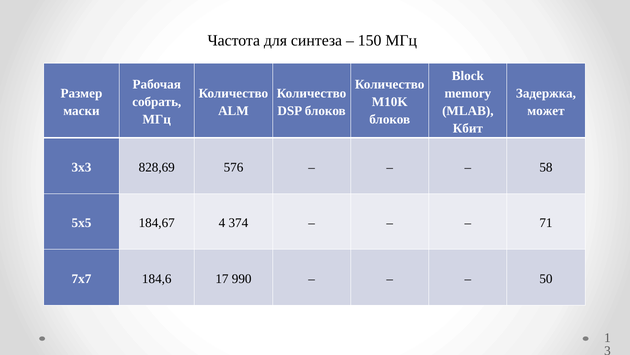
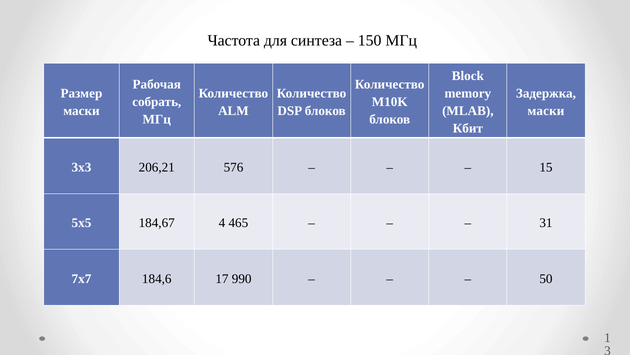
может: может -> маски (546, 111)
828,69: 828,69 -> 206,21 (157, 167)
58: 58 -> 15 (546, 167)
374: 374 -> 465 (238, 223)
71: 71 -> 31 (546, 223)
